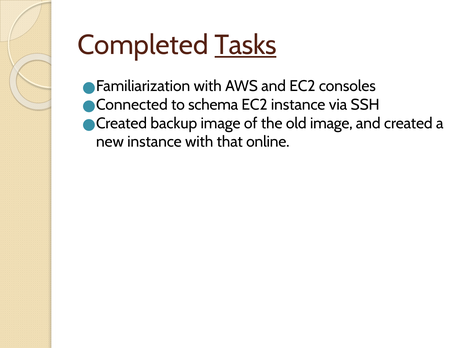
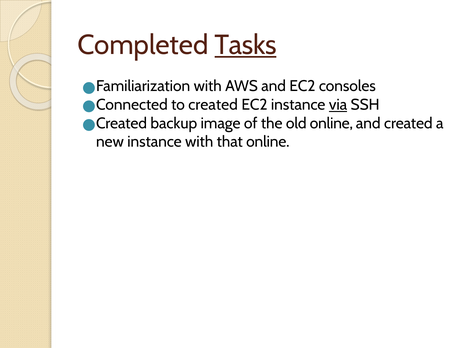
to schema: schema -> created (213, 105)
via underline: none -> present (338, 105)
old image: image -> online (331, 123)
